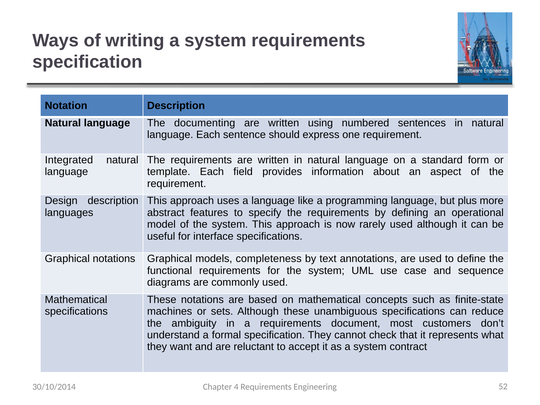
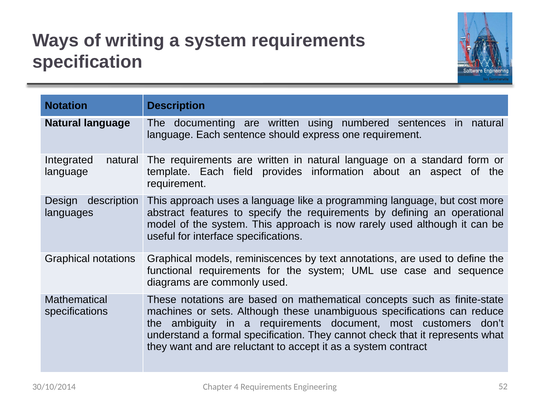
plus: plus -> cost (467, 201)
completeness: completeness -> reminiscences (269, 259)
